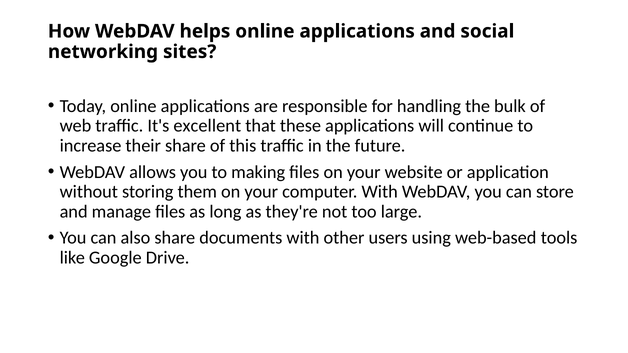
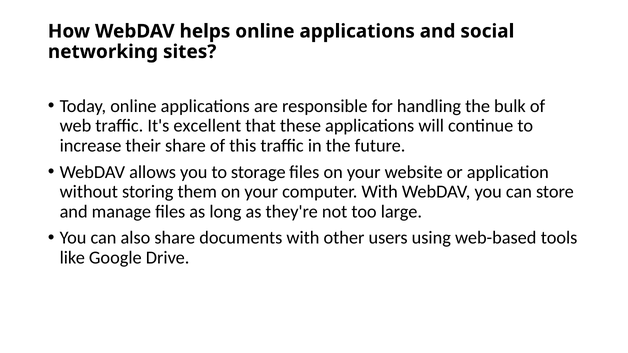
making: making -> storage (258, 172)
